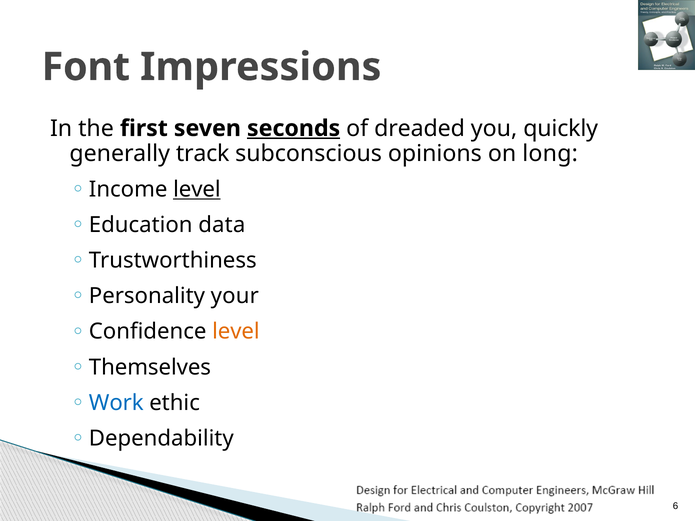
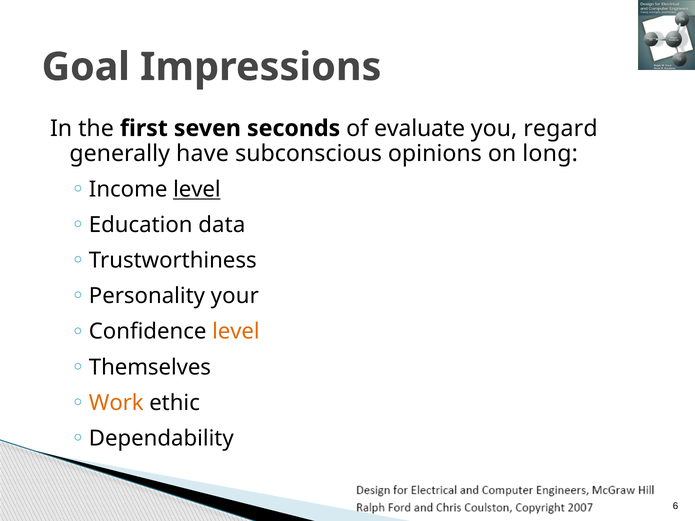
Font: Font -> Goal (86, 67)
seconds underline: present -> none (294, 128)
dreaded: dreaded -> evaluate (420, 128)
quickly: quickly -> regard (560, 128)
track: track -> have (202, 153)
Work colour: blue -> orange (116, 403)
